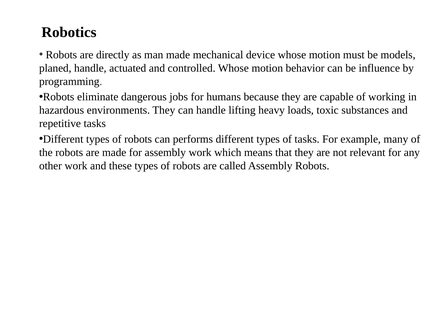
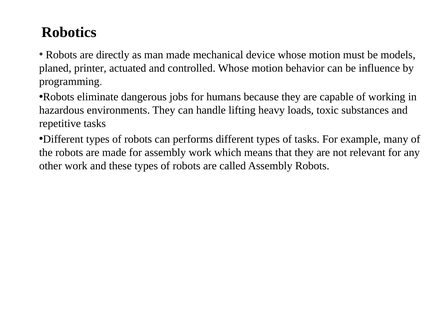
planed handle: handle -> printer (90, 68)
